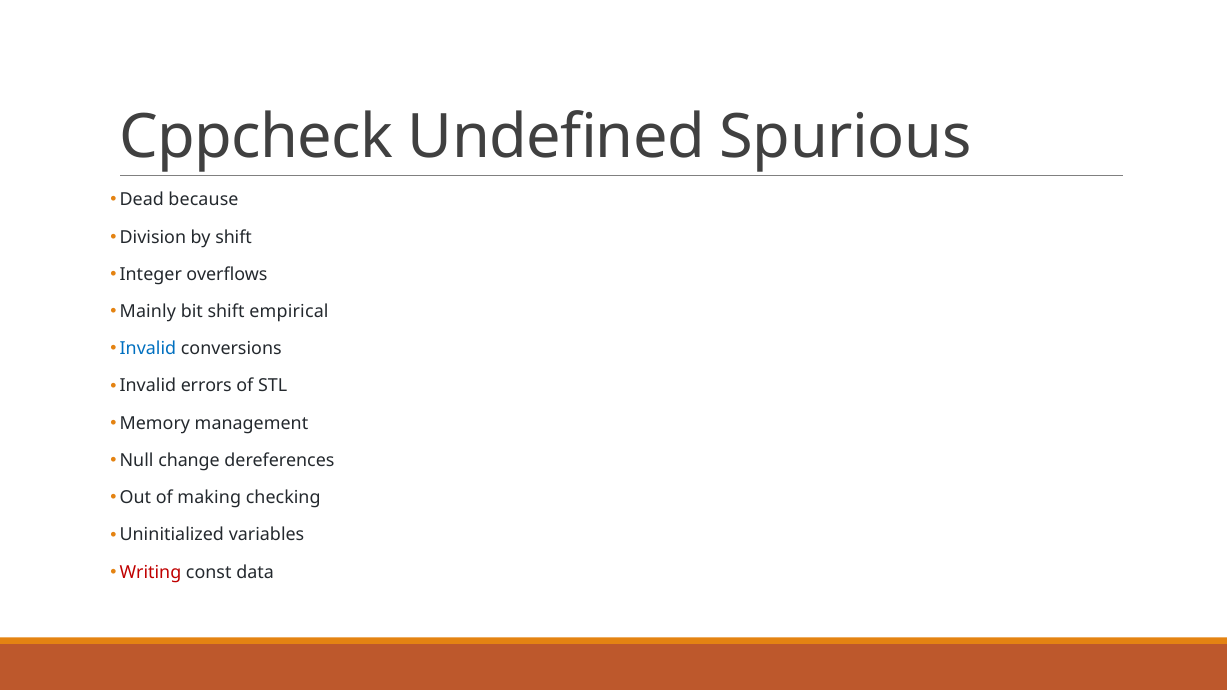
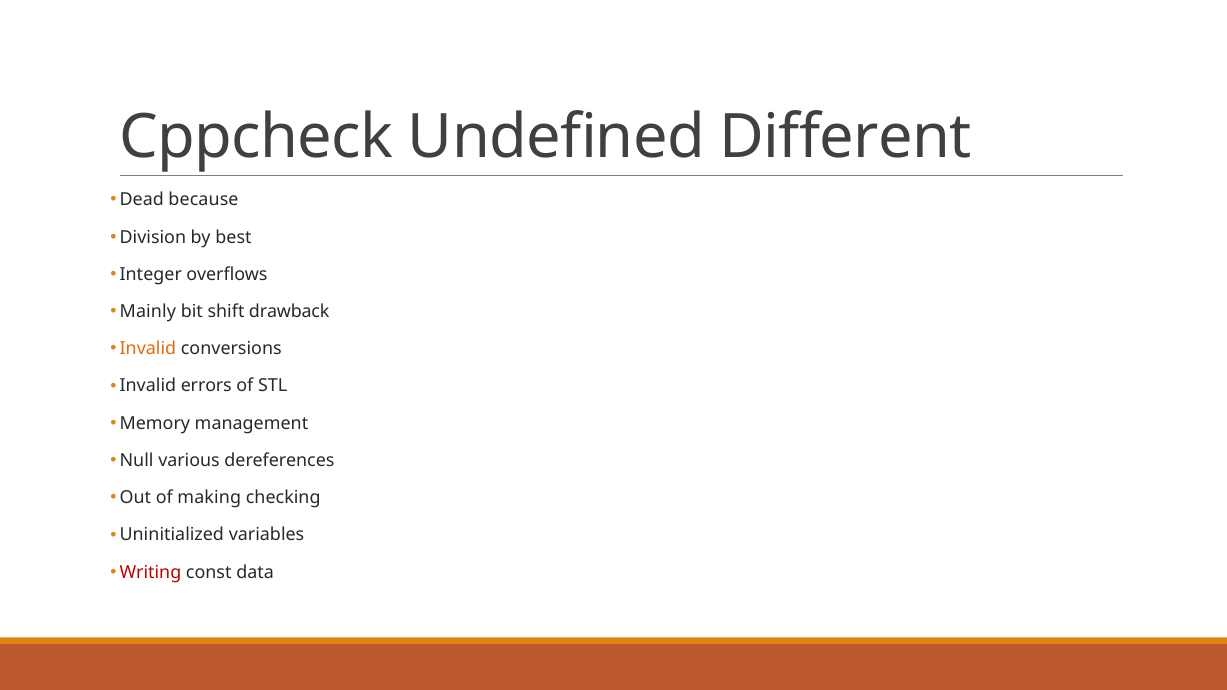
Spurious: Spurious -> Different (846, 137)
by shift: shift -> best (233, 237)
empirical: empirical -> drawback (289, 312)
Invalid colour: blue -> orange (148, 349)
change: change -> various (189, 461)
